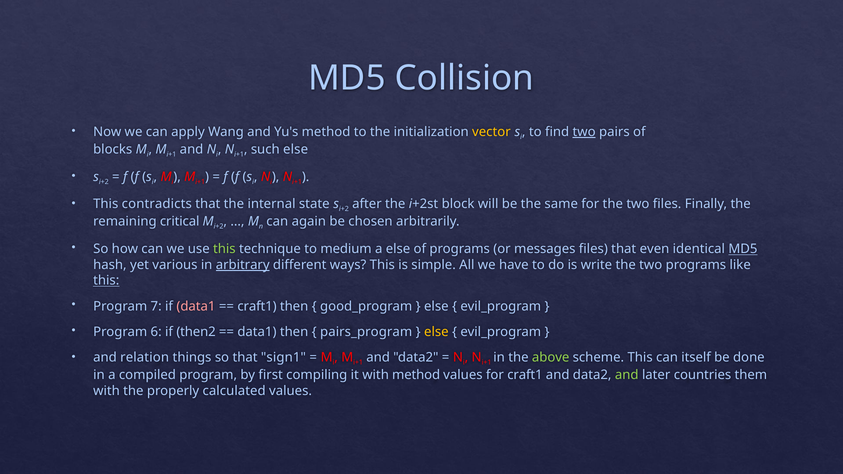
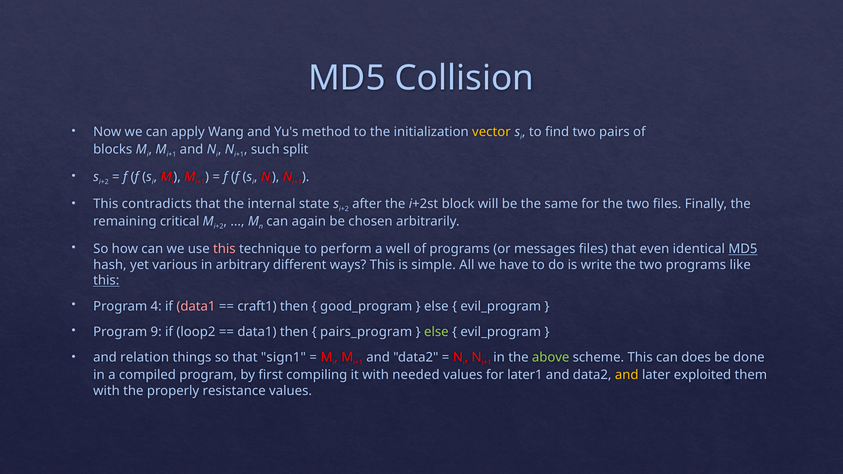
two underline: present -> none (584, 132)
such else: else -> split (296, 149)
this colour: light green -> pink (224, 249)
medium: medium -> perform (346, 249)
a else: else -> well (398, 249)
arbitrary underline: present -> none (243, 265)
7: 7 -> 4 (156, 306)
6: 6 -> 9 (156, 332)
then2: then2 -> loop2 (196, 332)
else colour: yellow -> light green (436, 332)
itself: itself -> does (696, 358)
with method: method -> needed (416, 375)
for craft1: craft1 -> later1 (525, 375)
and colour: light green -> yellow (627, 375)
countries: countries -> exploited (702, 375)
calculated: calculated -> resistance (234, 391)
